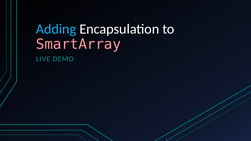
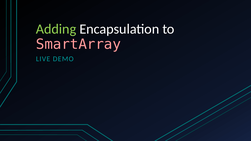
Adding colour: light blue -> light green (56, 29)
